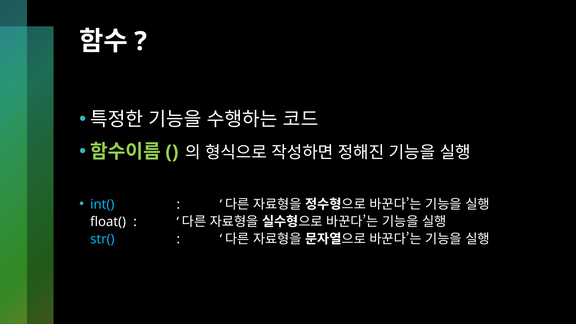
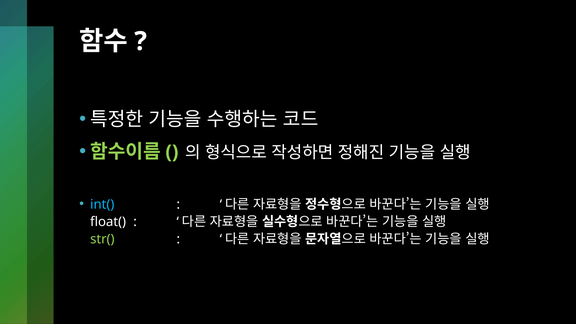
str( colour: light blue -> light green (102, 239)
